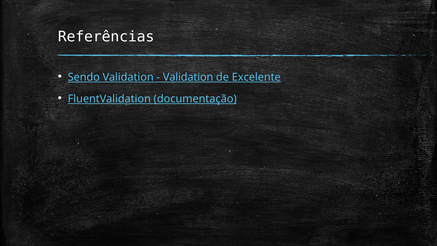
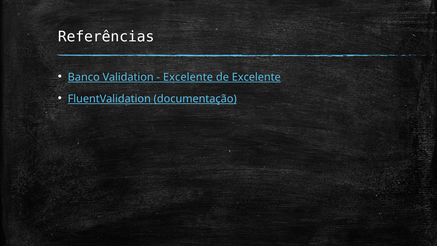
Sendo: Sendo -> Banco (84, 77)
Validation: Validation -> Excelente (188, 77)
